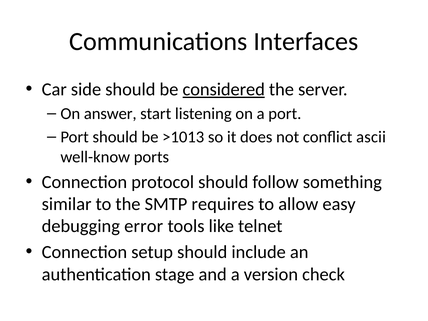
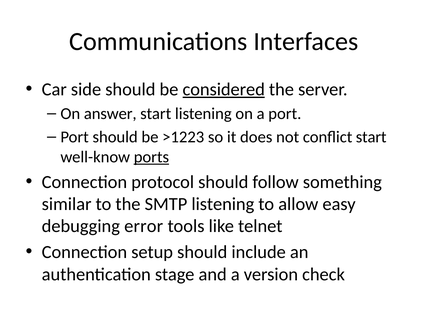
>1013: >1013 -> >1223 (183, 137)
conflict ascii: ascii -> start (371, 137)
ports underline: none -> present (151, 157)
SMTP requires: requires -> listening (223, 204)
